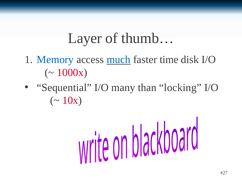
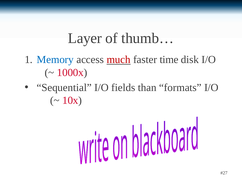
much colour: blue -> red (119, 60)
many: many -> fields (123, 88)
locking: locking -> formats (180, 88)
